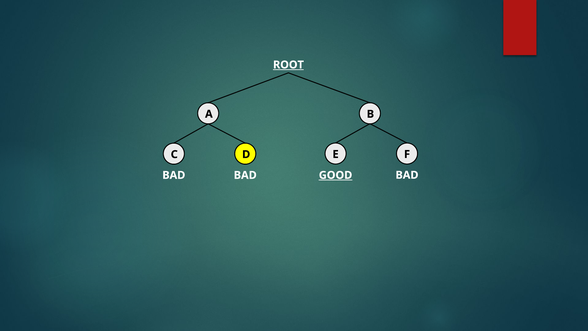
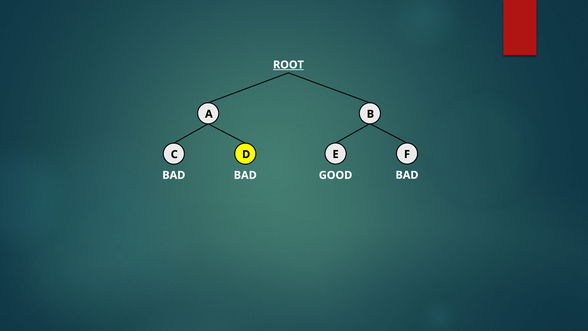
GOOD underline: present -> none (336, 175)
